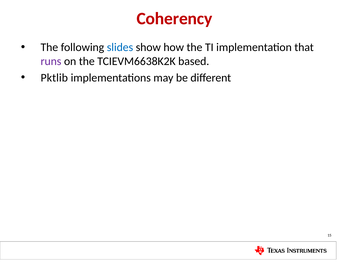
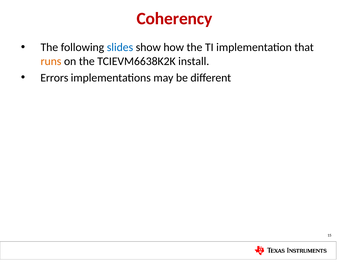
runs colour: purple -> orange (51, 61)
based: based -> install (194, 61)
Pktlib: Pktlib -> Errors (54, 78)
